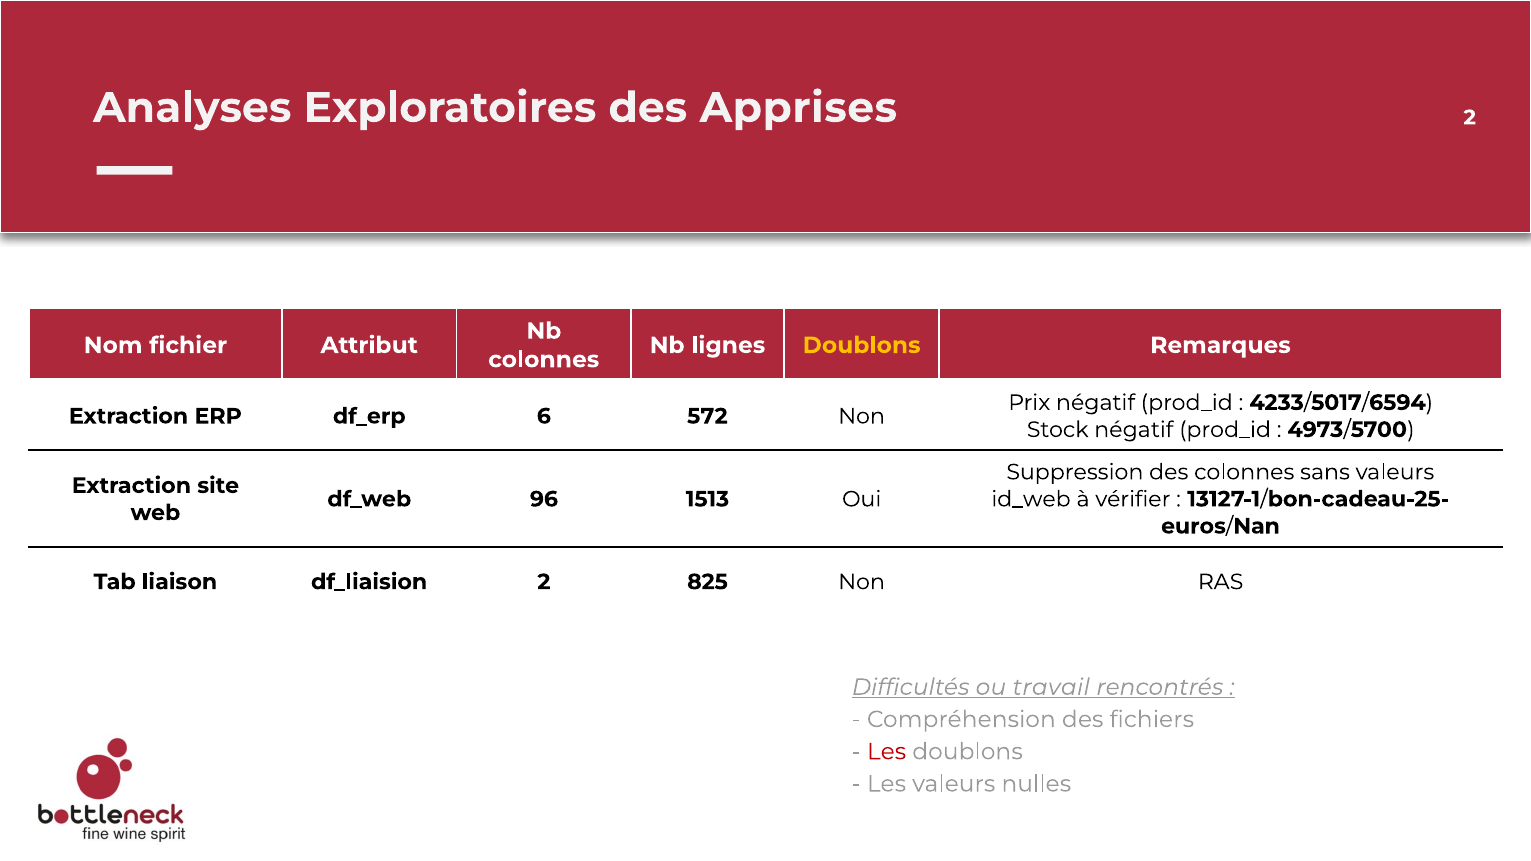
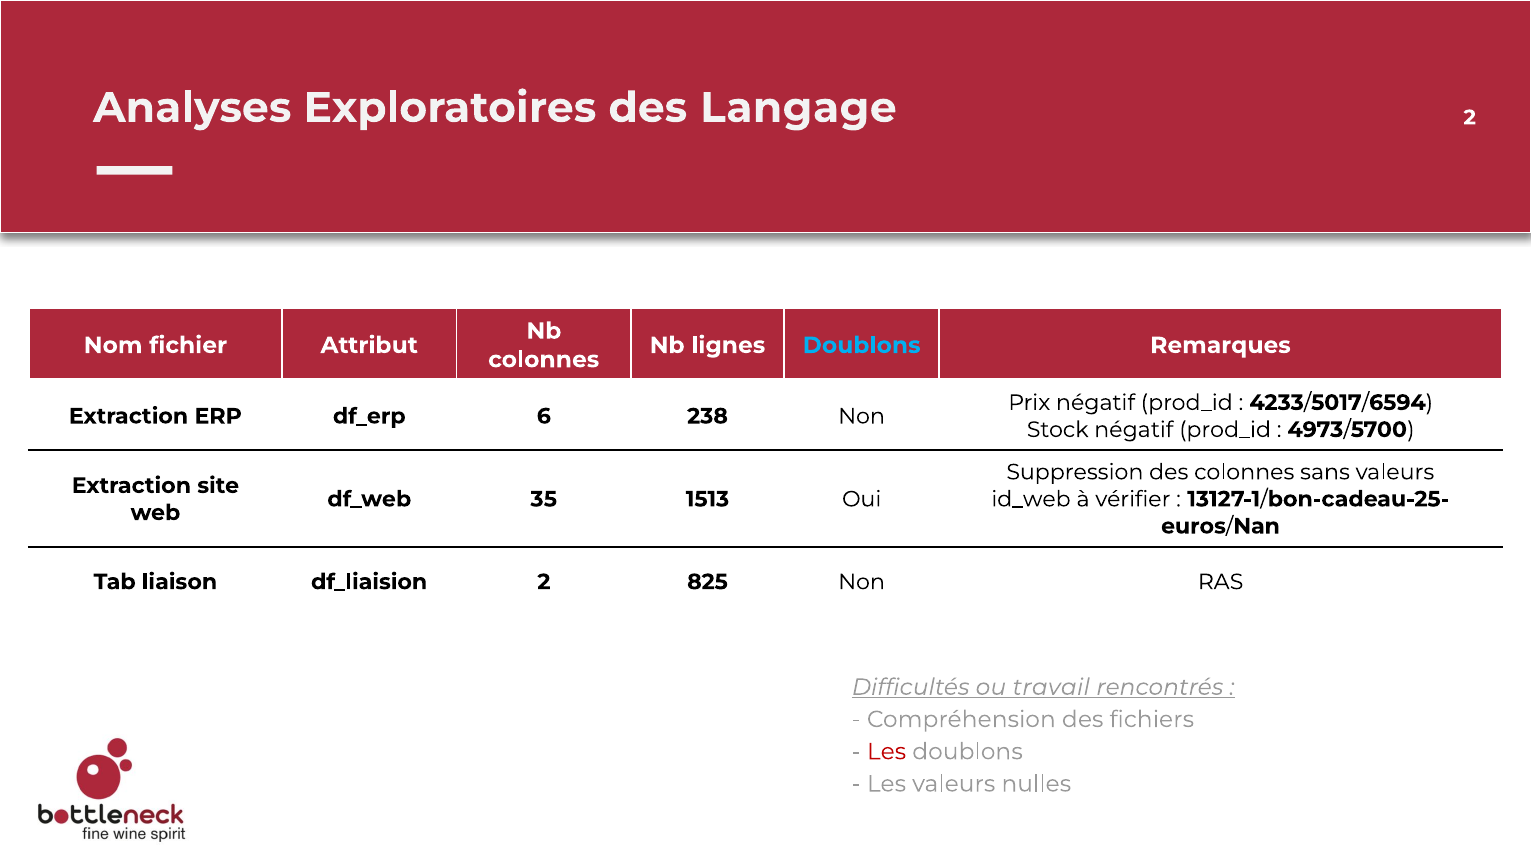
Apprises: Apprises -> Langage (798, 108)
Doublons colour: yellow -> light blue (862, 345)
572: 572 -> 238 (708, 416)
96: 96 -> 35 (544, 499)
